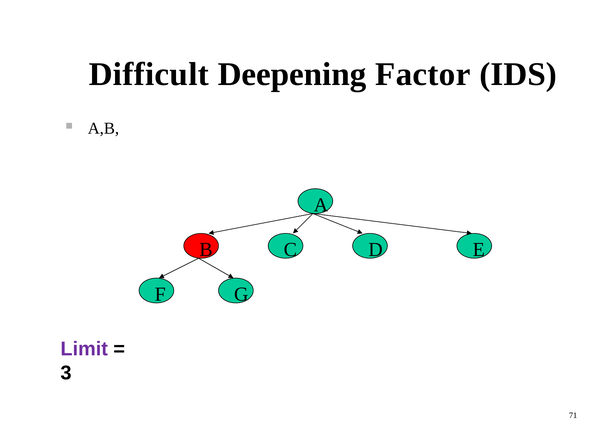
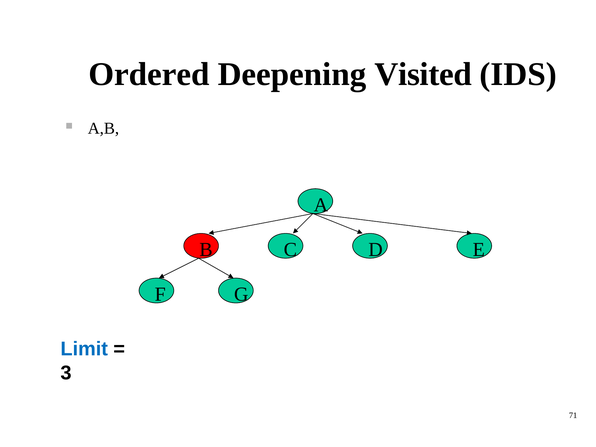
Difficult: Difficult -> Ordered (149, 74)
Factor: Factor -> Visited (423, 74)
Limit colour: purple -> blue (84, 349)
